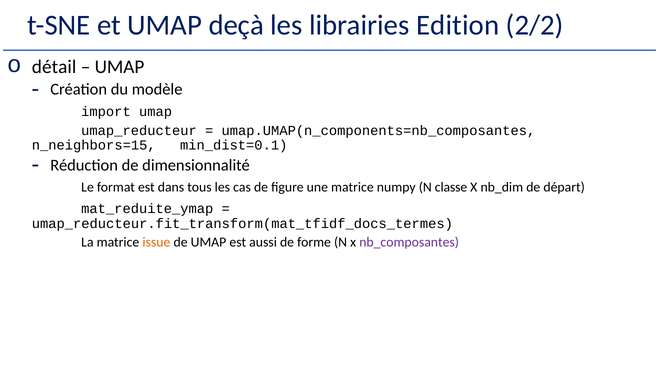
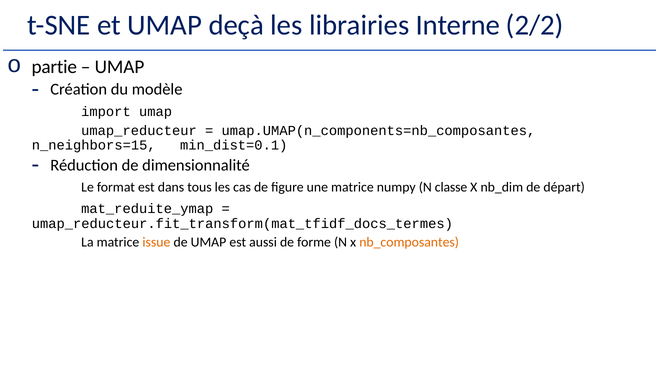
Edition: Edition -> Interne (458, 25)
détail: détail -> partie (54, 67)
nb_composantes colour: purple -> orange (409, 242)
